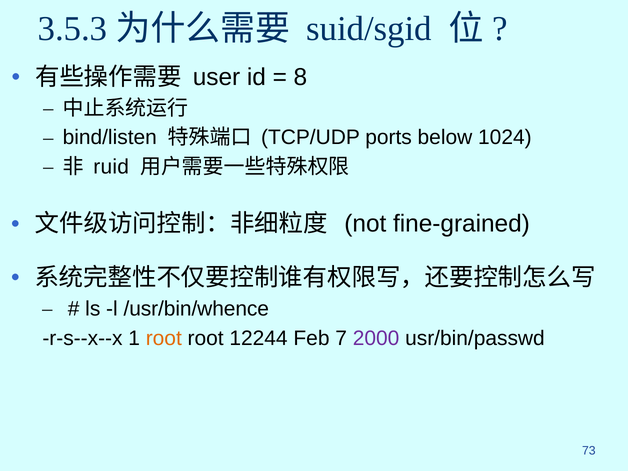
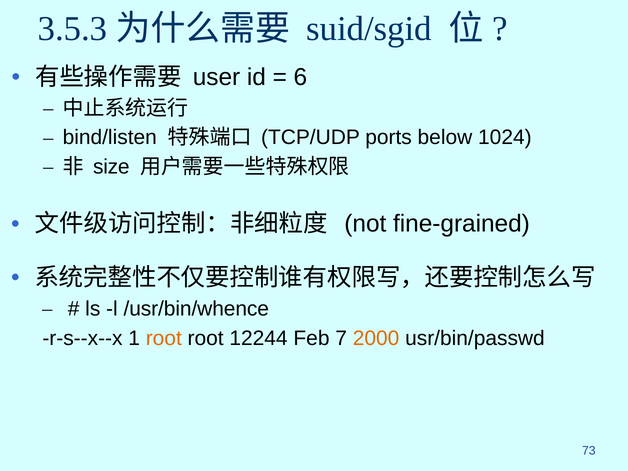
8: 8 -> 6 (300, 77)
ruid: ruid -> size (111, 167)
2000 colour: purple -> orange (376, 338)
